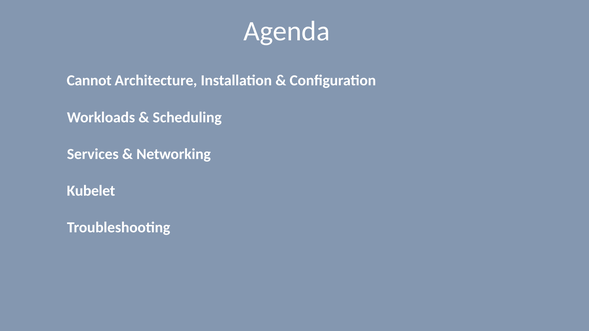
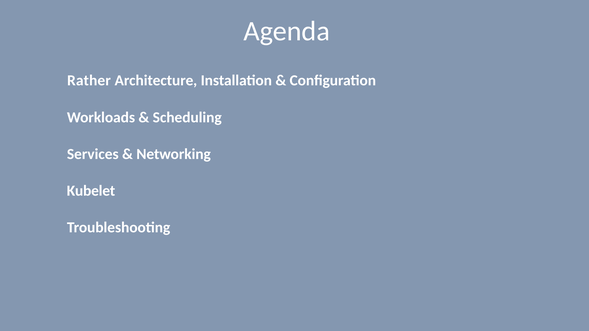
Cannot: Cannot -> Rather (89, 81)
